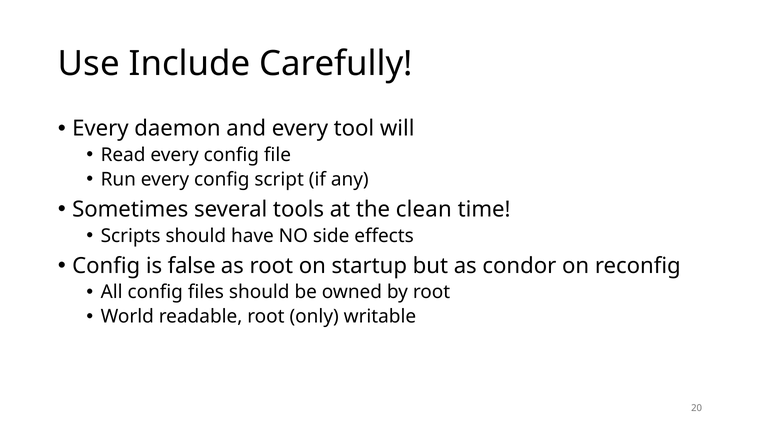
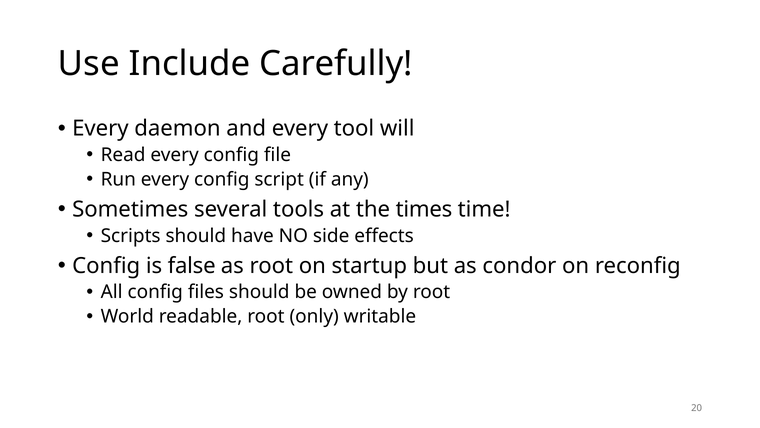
clean: clean -> times (424, 209)
